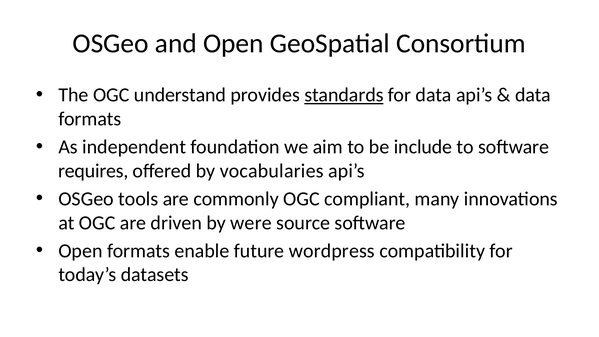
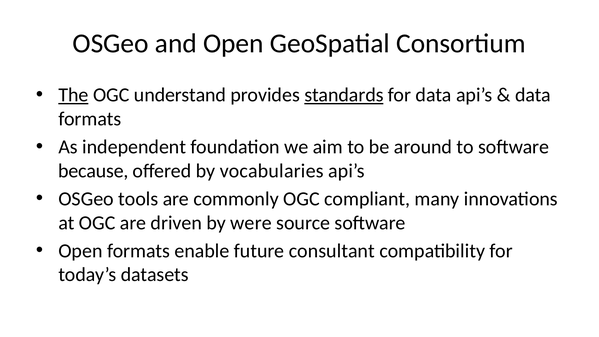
The underline: none -> present (73, 95)
include: include -> around (423, 147)
requires: requires -> because (93, 171)
wordpress: wordpress -> consultant (332, 251)
